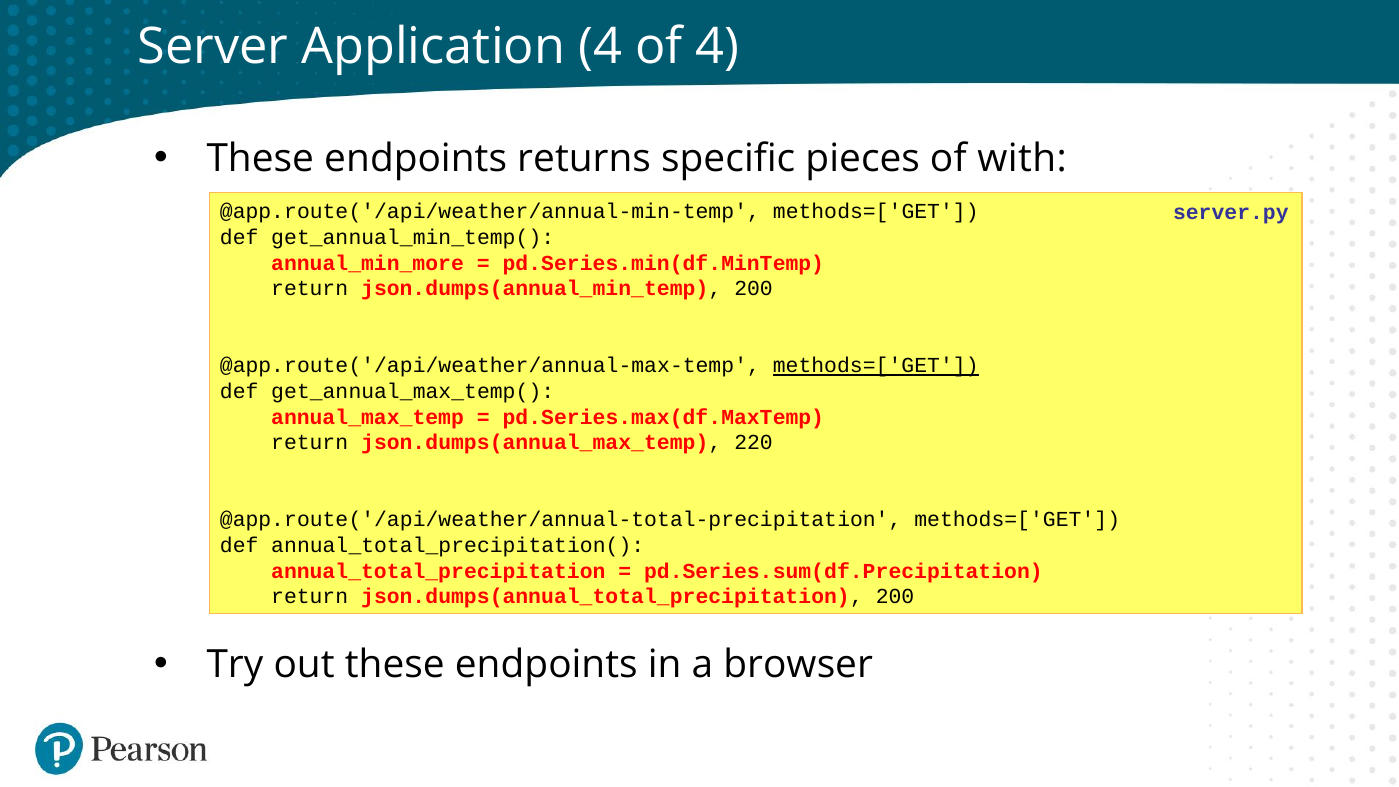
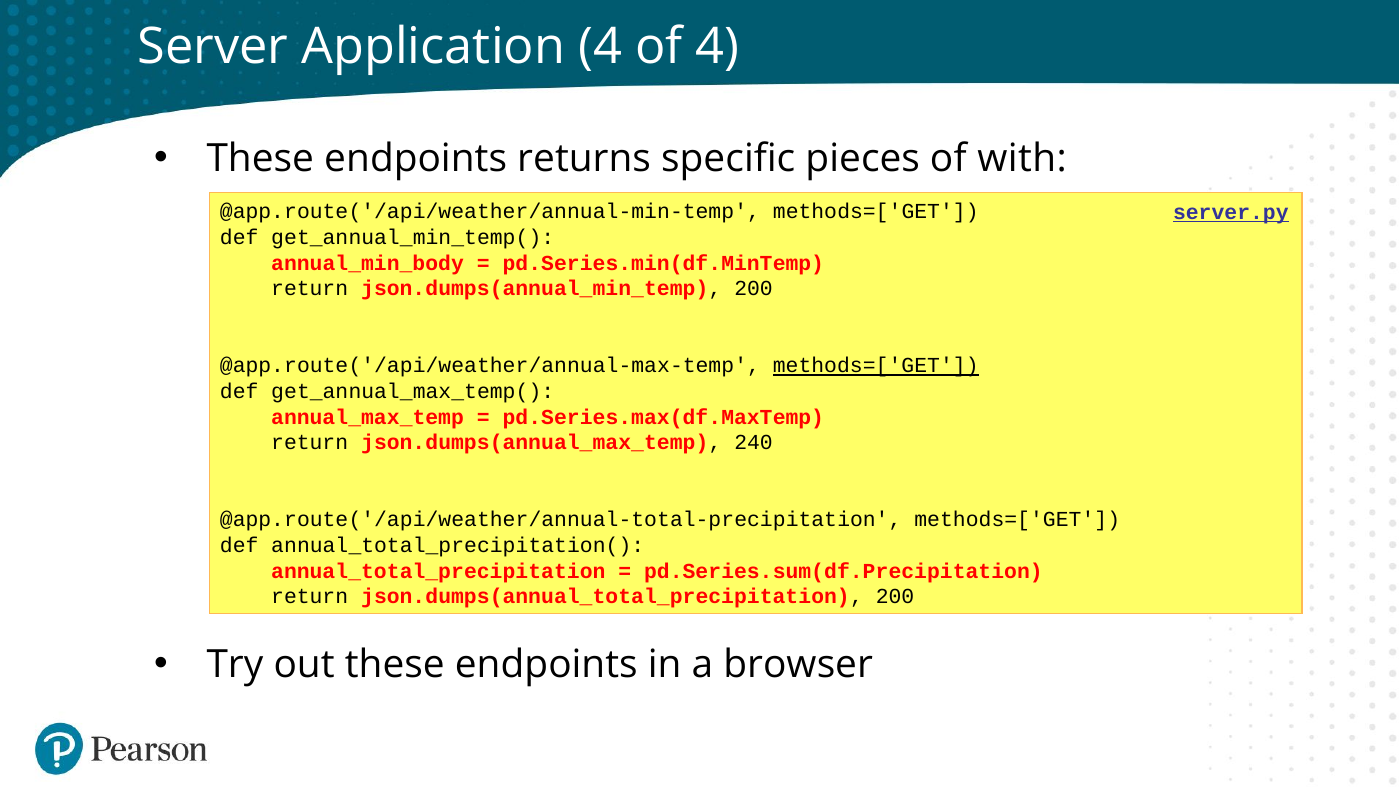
server.py underline: none -> present (1231, 213)
annual_min_more: annual_min_more -> annual_min_body (368, 263)
220: 220 -> 240 (754, 443)
